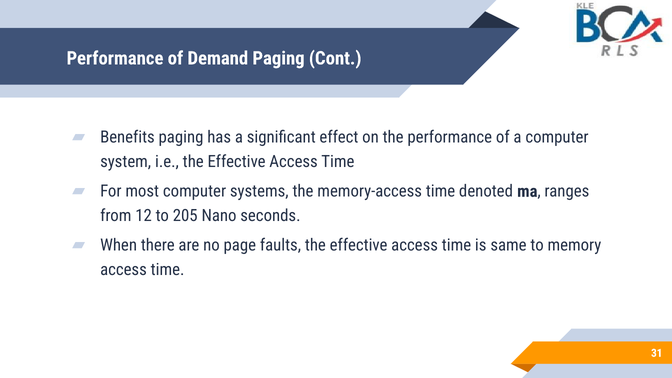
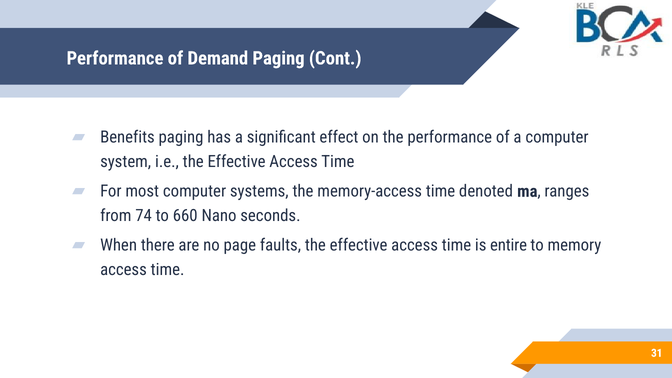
12: 12 -> 74 (144, 216)
205: 205 -> 660 (185, 216)
same: same -> entire (509, 245)
